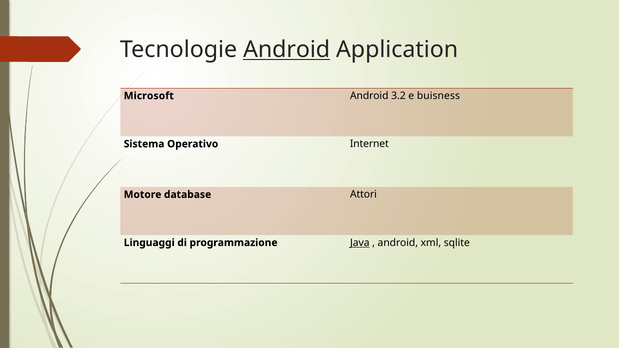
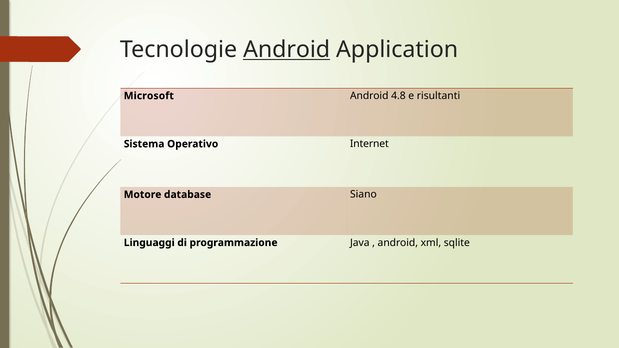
3.2: 3.2 -> 4.8 (398, 96)
buisness: buisness -> risultanti (438, 96)
Attori: Attori -> Siano (363, 195)
Java underline: present -> none (360, 243)
